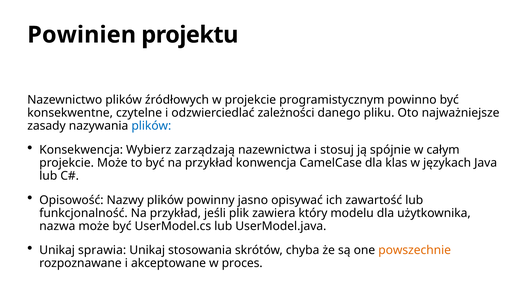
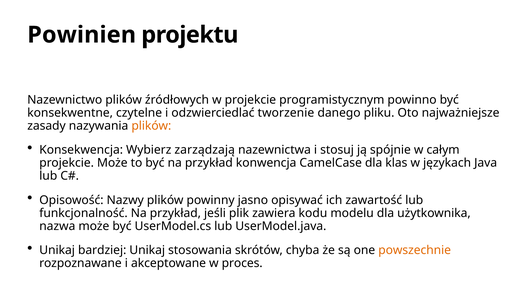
zależności: zależności -> tworzenie (286, 113)
plików colour: blue -> orange (151, 126)
który: który -> kodu (313, 213)
sprawia: sprawia -> bardziej (102, 250)
